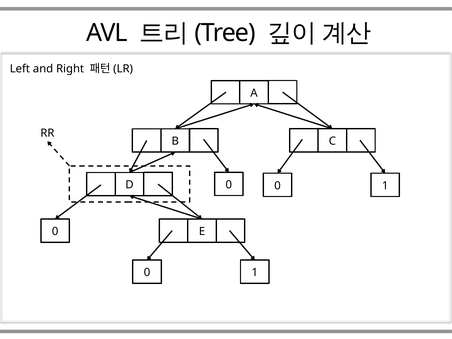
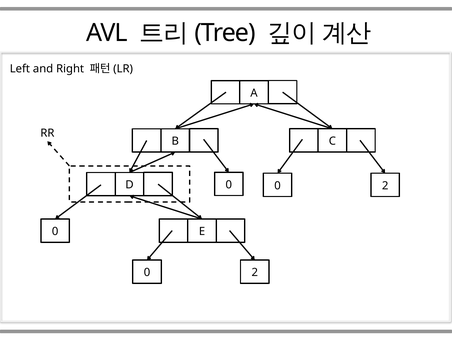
1: 1 -> 2 (385, 186)
1: 1 -> 2 (255, 273)
